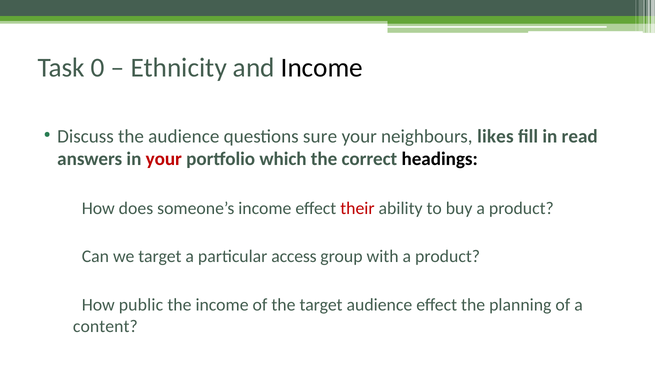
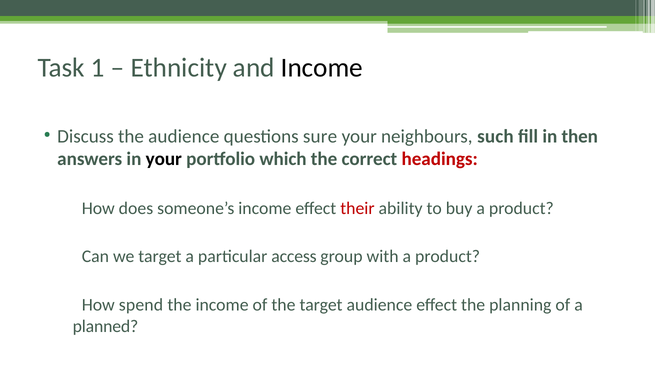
0: 0 -> 1 (98, 68)
likes: likes -> such (495, 136)
read: read -> then (580, 136)
your colour: red -> black (164, 159)
headings colour: black -> red (440, 159)
public: public -> spend (141, 305)
content: content -> planned (105, 326)
